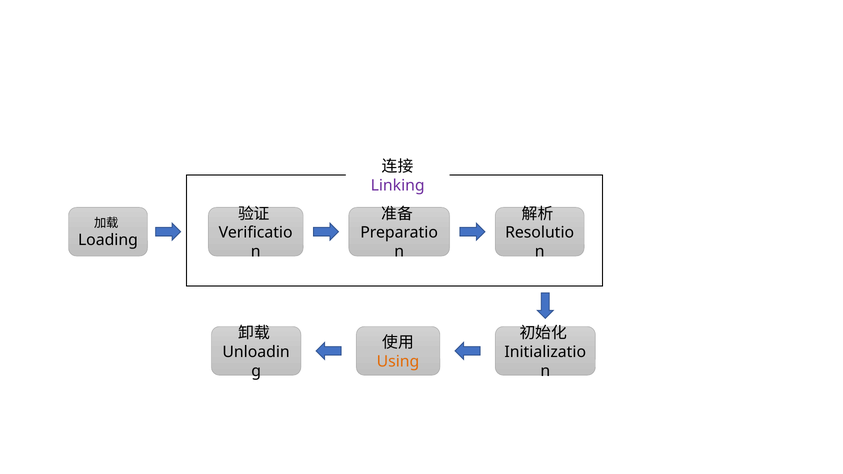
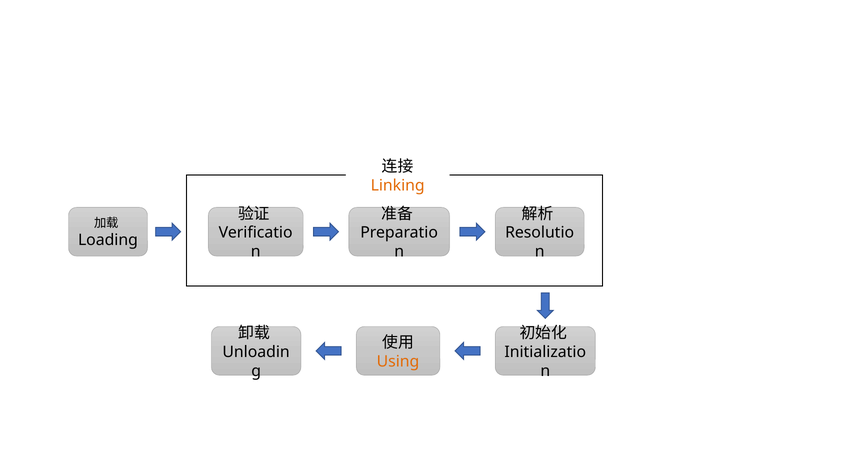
Linking colour: purple -> orange (398, 186)
